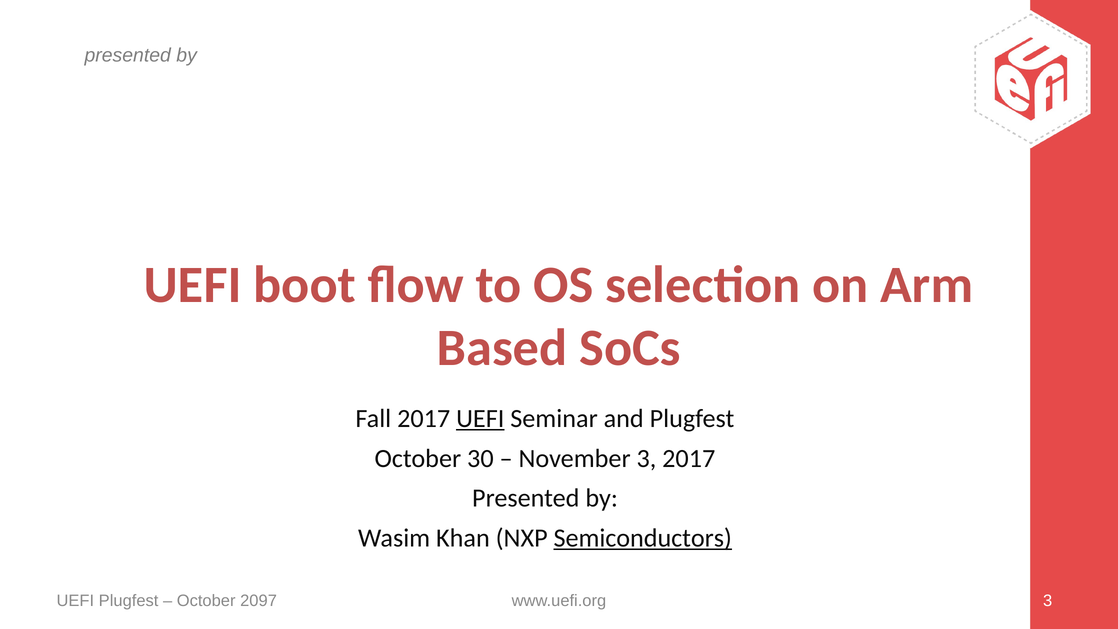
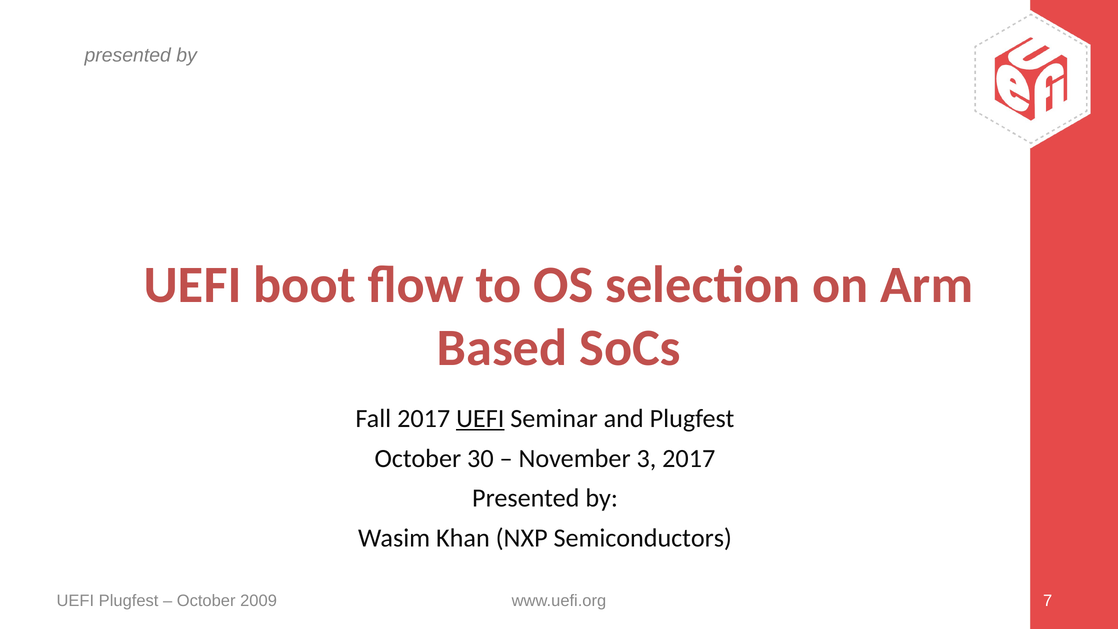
Semiconductors underline: present -> none (643, 538)
2097: 2097 -> 2009 (259, 601)
www.uefi.org 3: 3 -> 7 (1048, 601)
